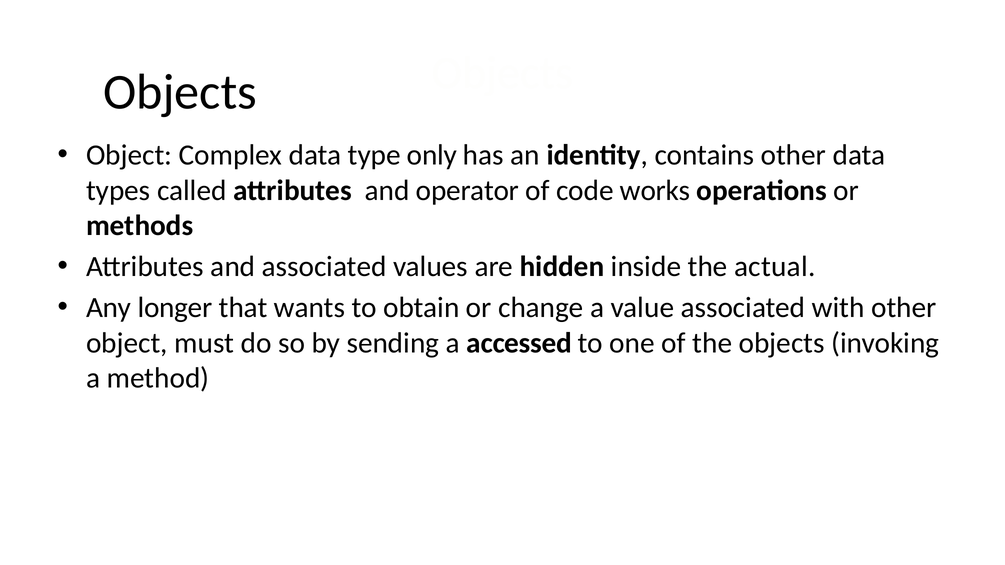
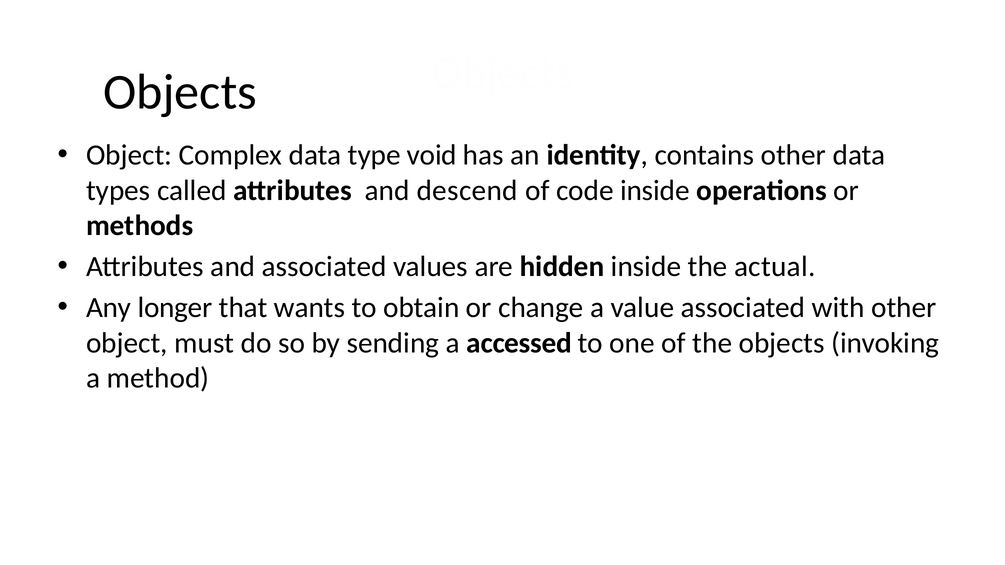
only: only -> void (432, 155)
operator: operator -> descend (467, 191)
code works: works -> inside (655, 191)
